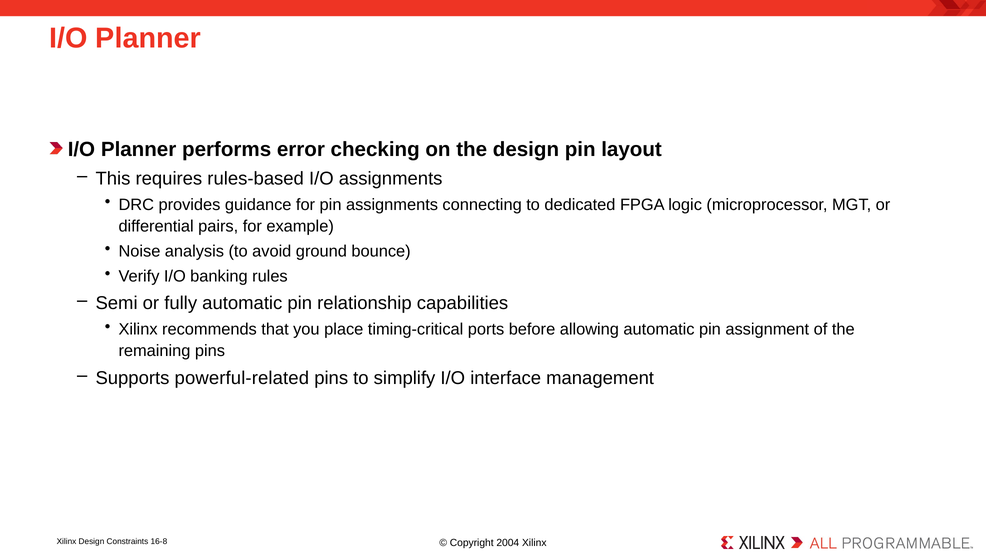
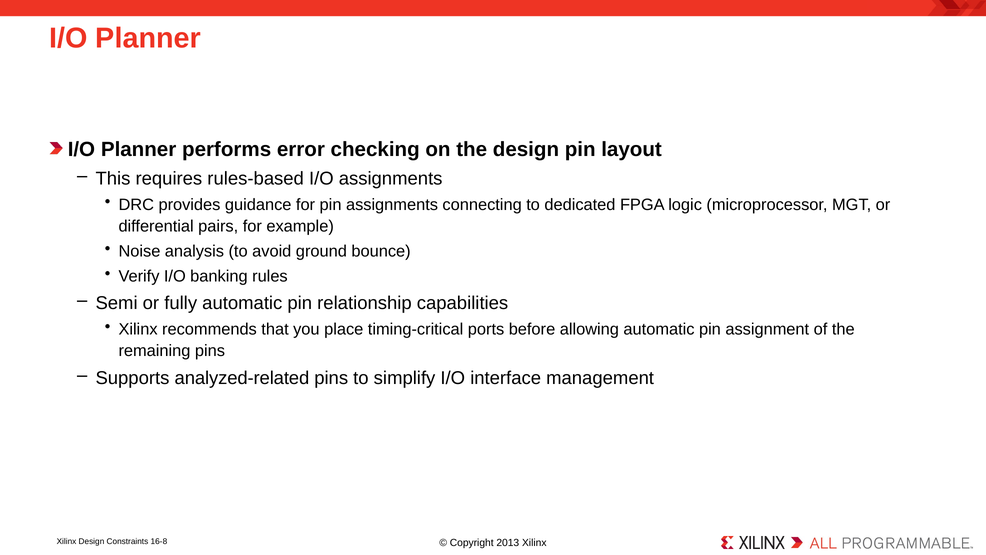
powerful-related: powerful-related -> analyzed-related (242, 378)
2004: 2004 -> 2013 (508, 543)
